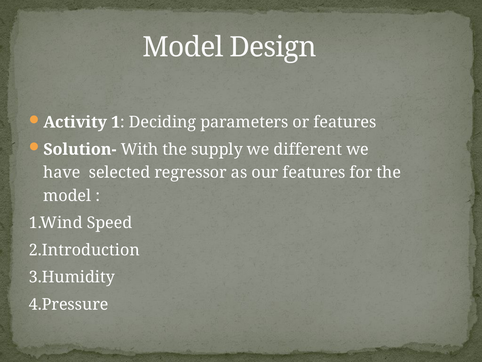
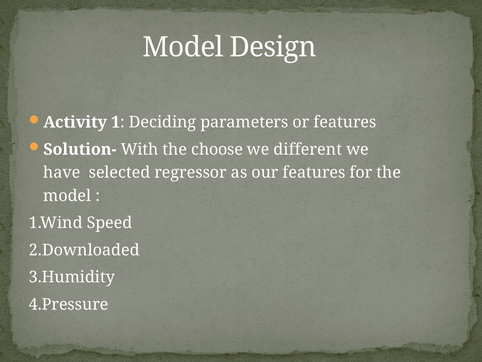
supply: supply -> choose (217, 149)
2.Introduction: 2.Introduction -> 2.Downloaded (84, 250)
